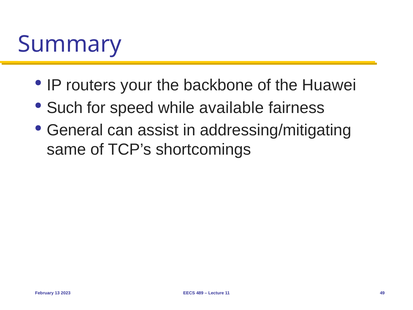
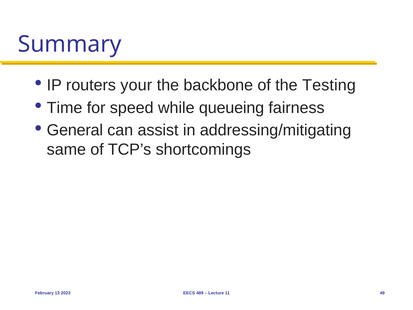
Huawei: Huawei -> Testing (329, 85)
Such: Such -> Time (65, 108)
available: available -> queueing (232, 108)
